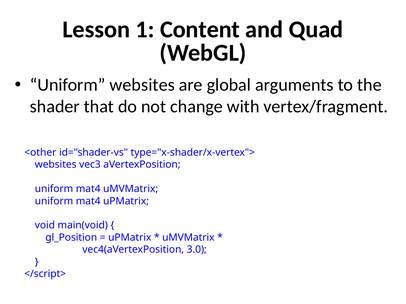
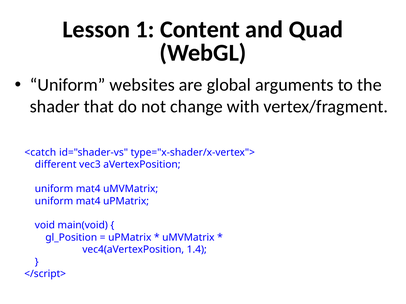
<other: <other -> <catch (40, 153)
websites: websites -> different (56, 165)
3.0: 3.0 -> 1.4 (197, 250)
